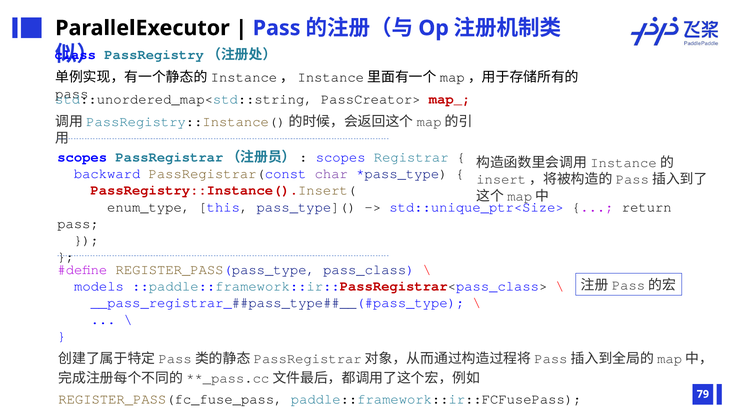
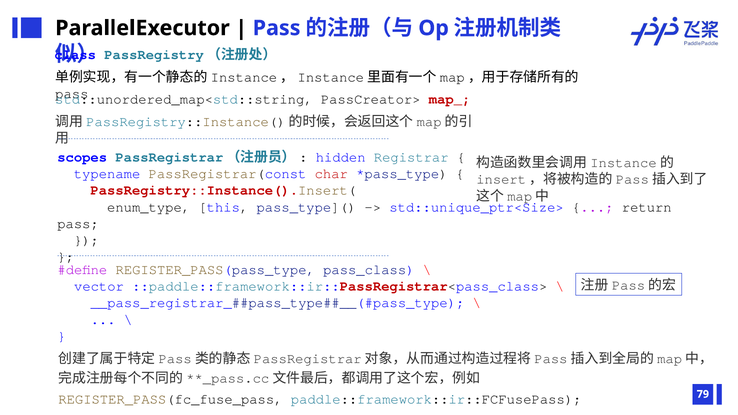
scopes: scopes -> hidden (341, 157)
backward: backward -> typename (107, 174)
char colour: purple -> red (331, 174)
models: models -> vector (99, 286)
